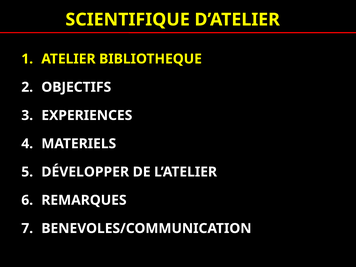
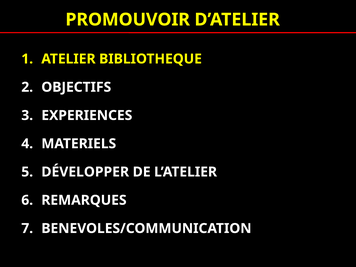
SCIENTIFIQUE: SCIENTIFIQUE -> PROMOUVOIR (128, 20)
